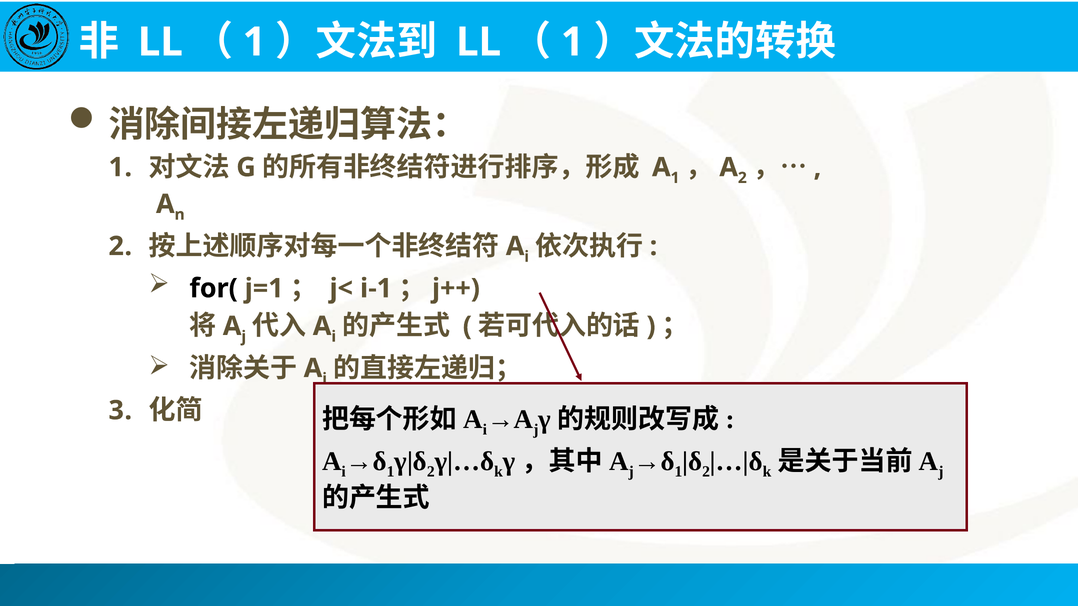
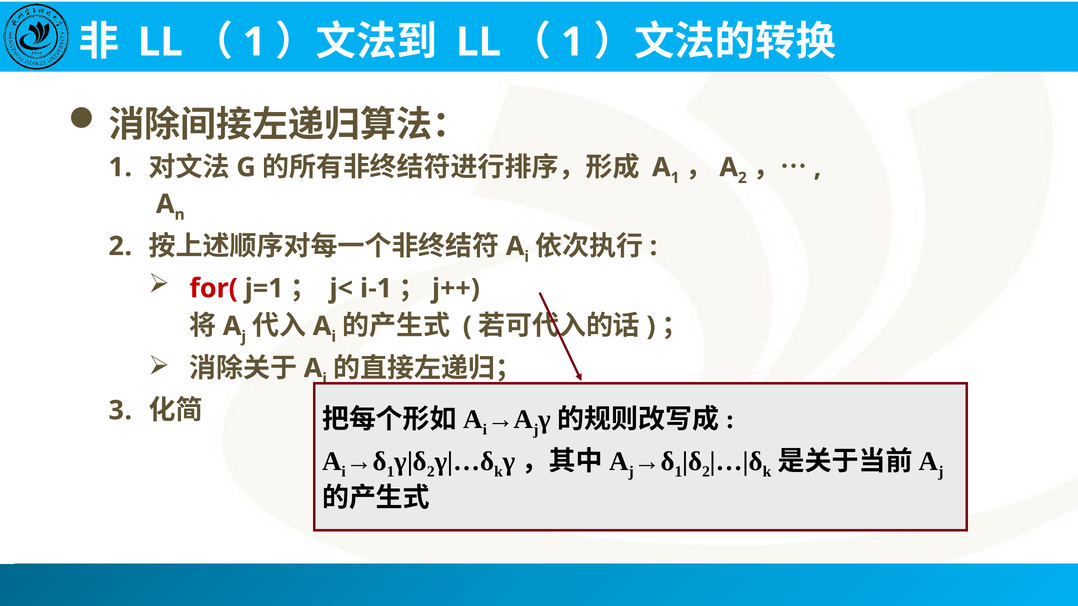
for( colour: black -> red (214, 289)
